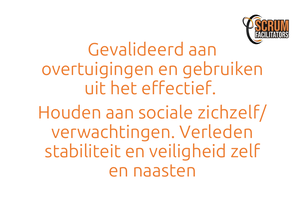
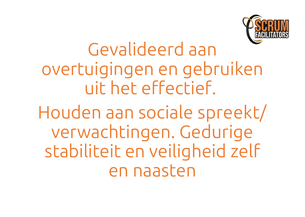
zichzelf/: zichzelf/ -> spreekt/ (232, 113)
Verleden: Verleden -> Gedurige (216, 132)
